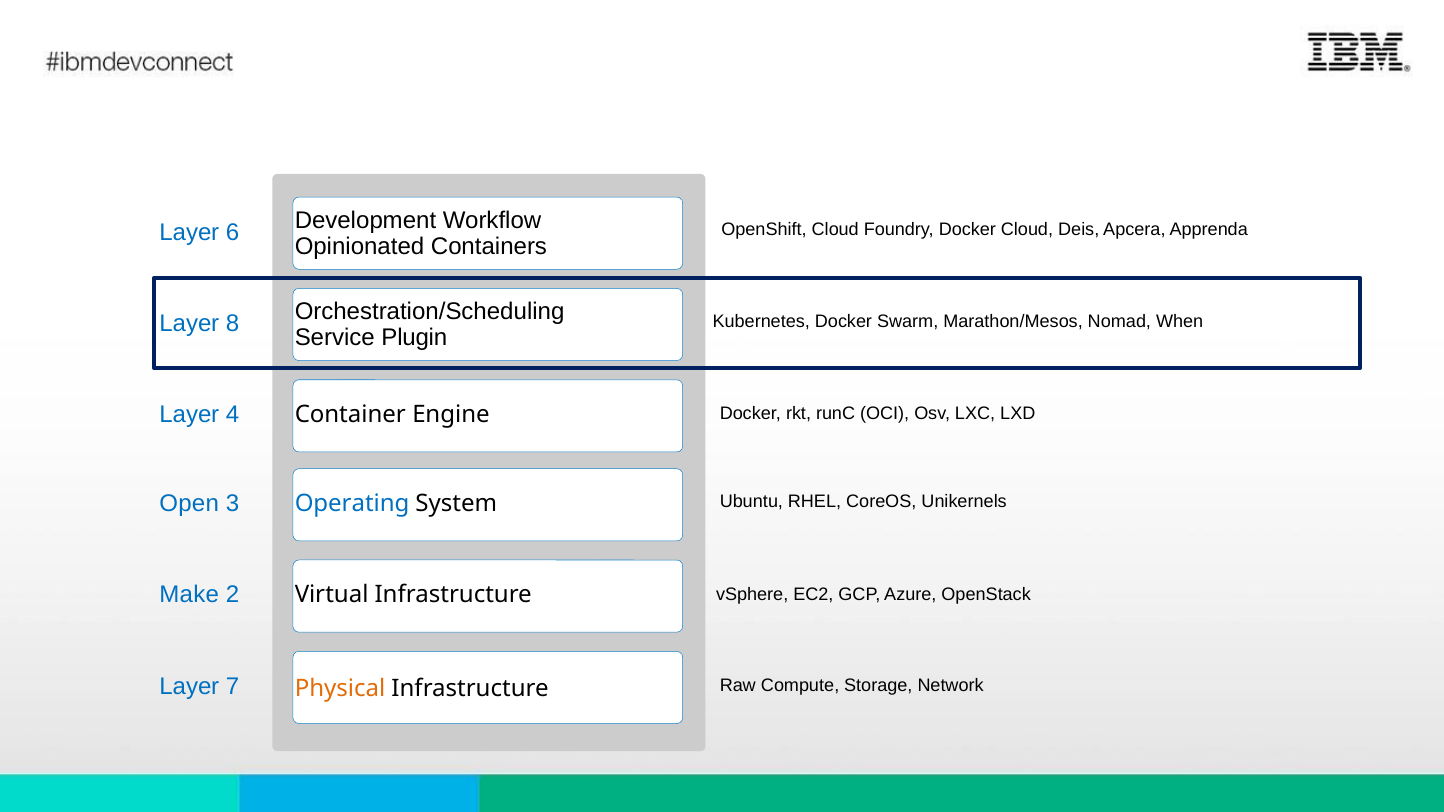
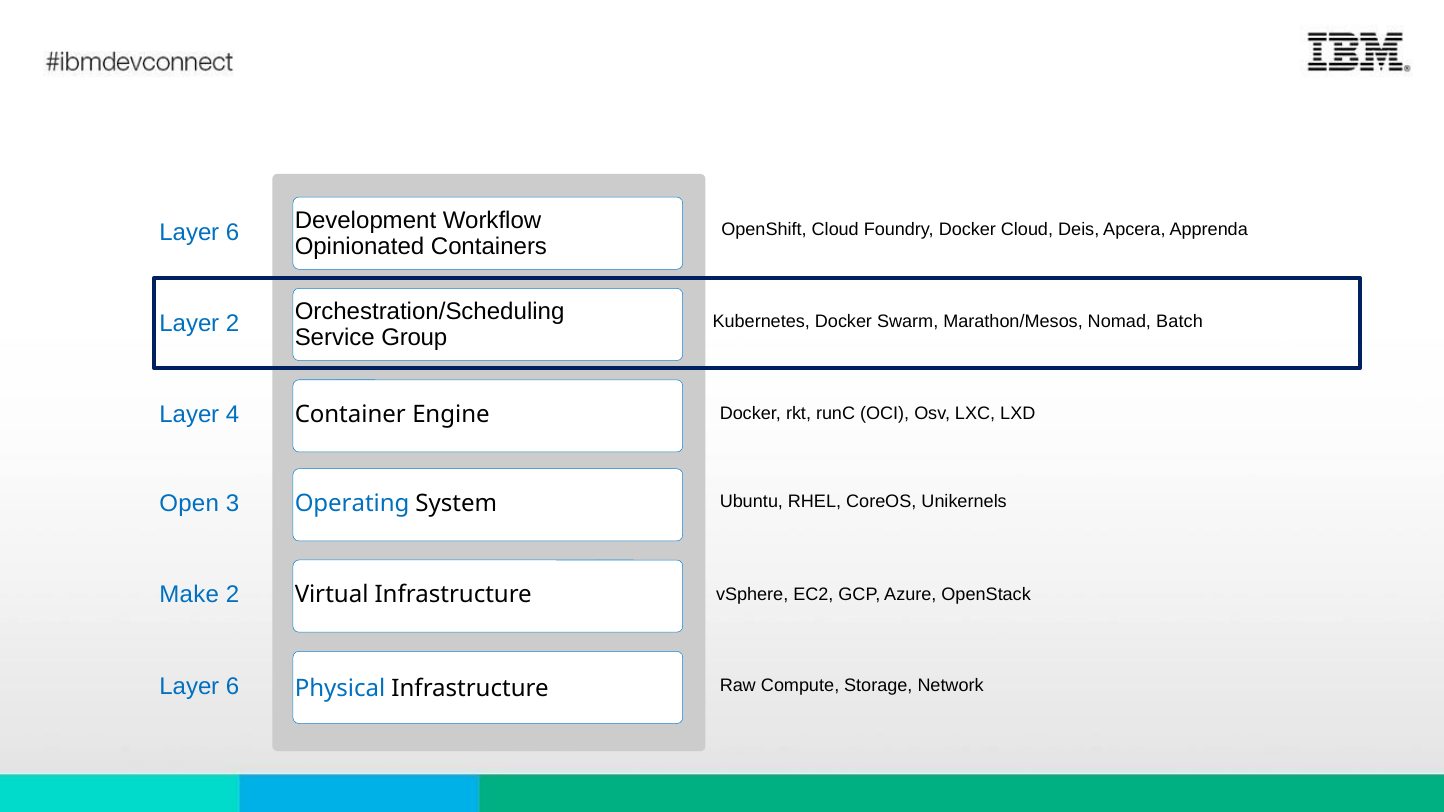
Layer 8: 8 -> 2 (233, 324)
When: When -> Batch (1180, 322)
Plugin: Plugin -> Group (414, 338)
7: 7 -> 6 (233, 687)
Physical colour: orange -> blue (340, 689)
